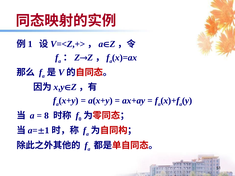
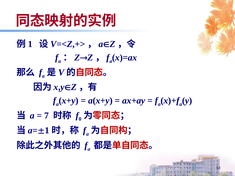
8: 8 -> 7 (46, 116)
